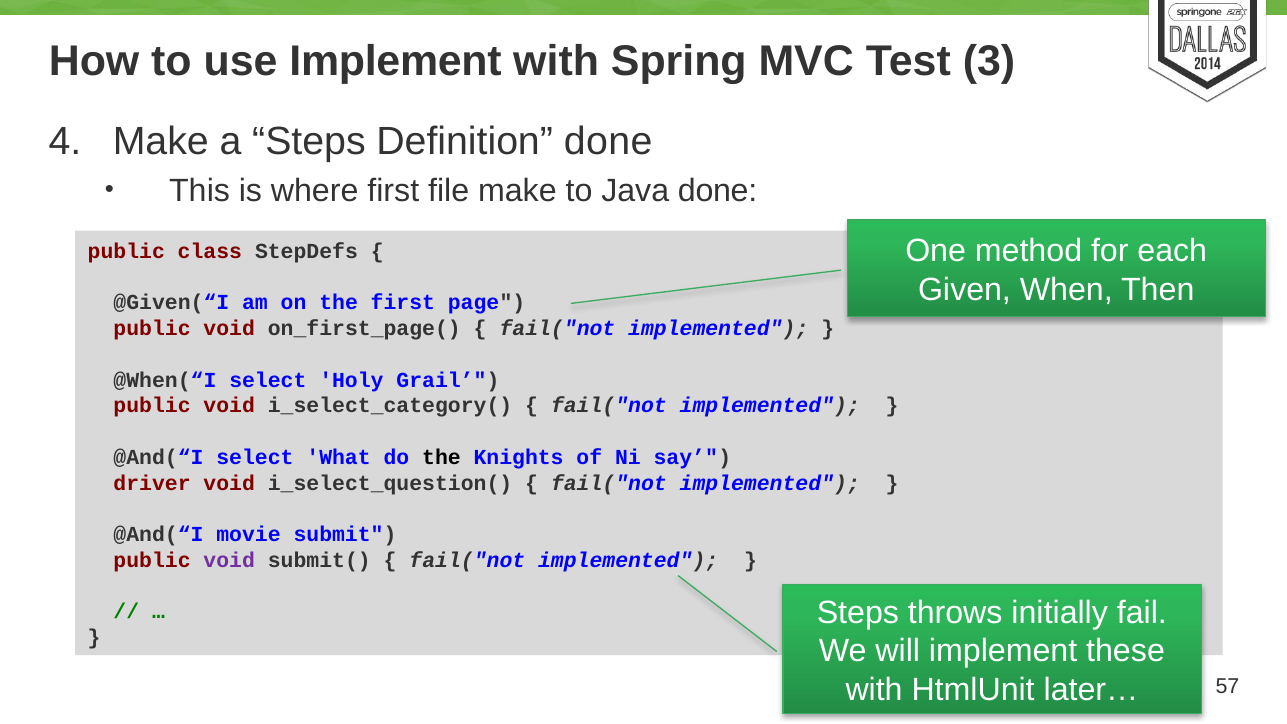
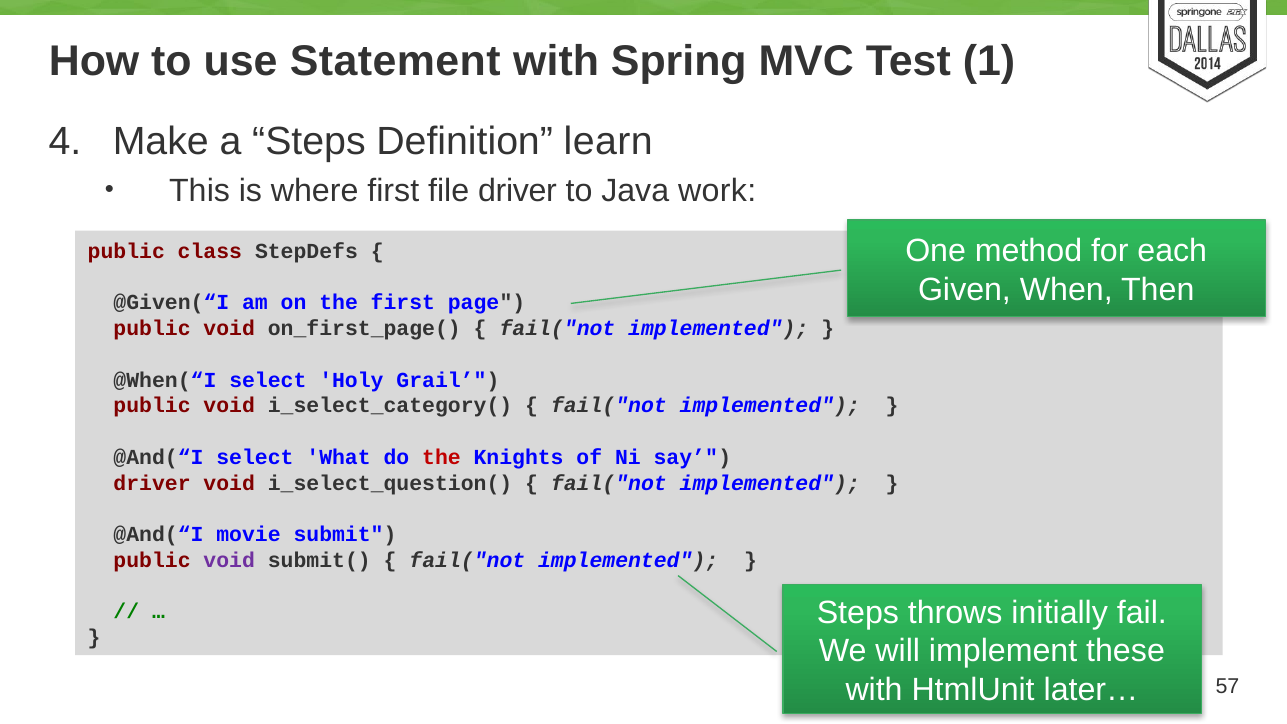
use Implement: Implement -> Statement (395, 61)
3: 3 -> 1 (989, 61)
Definition done: done -> learn (608, 142)
file make: make -> driver (518, 190)
Java done: done -> work (717, 190)
the colour: black -> red (441, 457)
